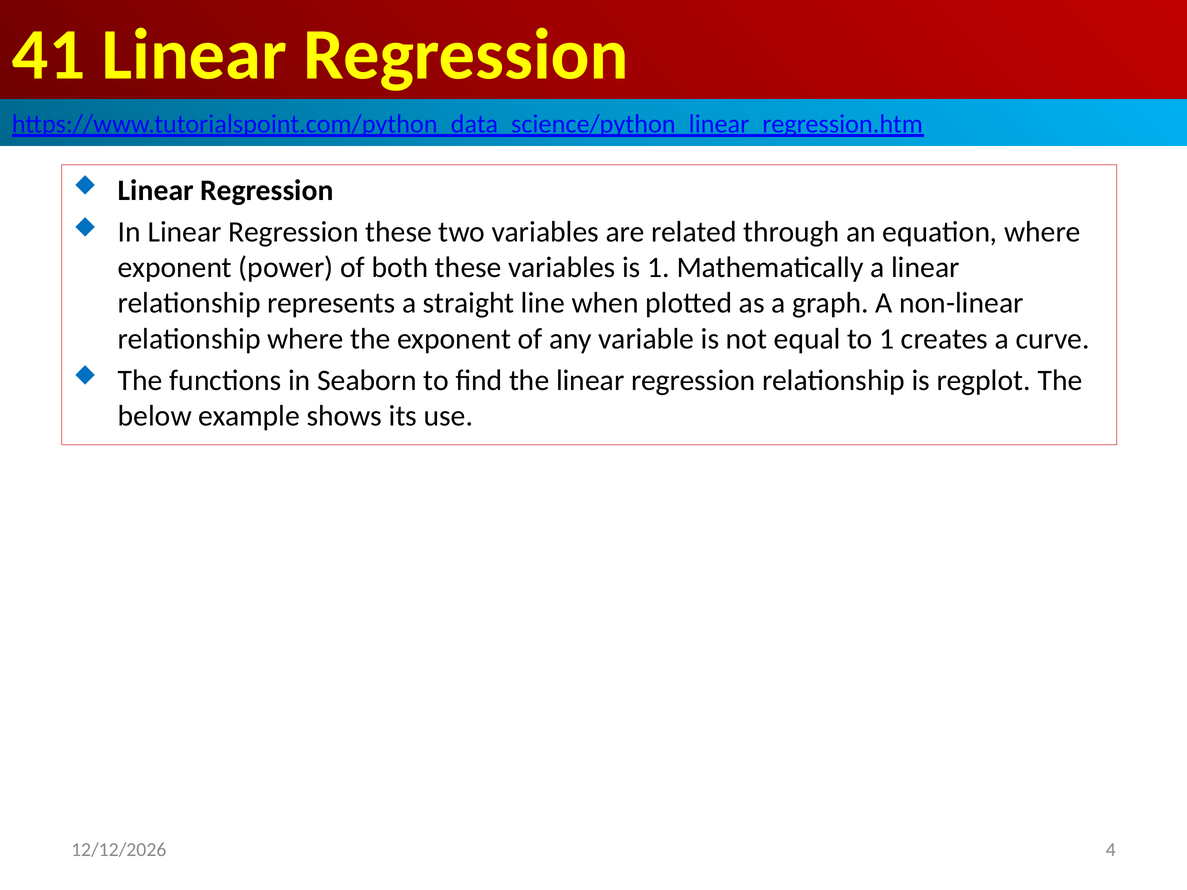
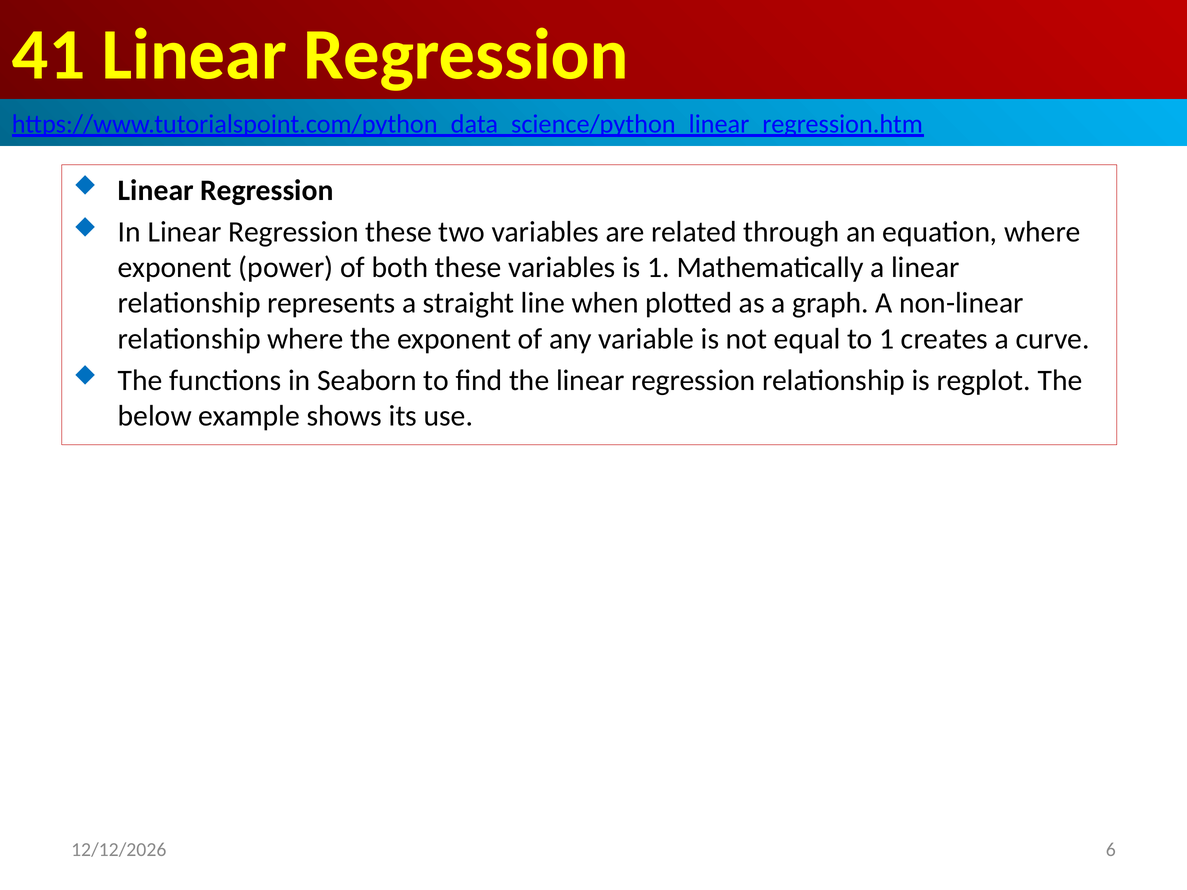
4: 4 -> 6 (1111, 850)
